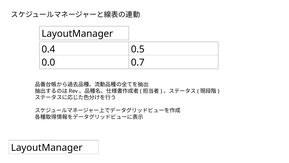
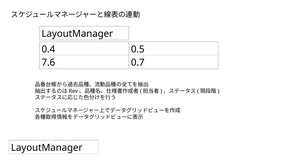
0.0: 0.0 -> 7.6 (48, 62)
